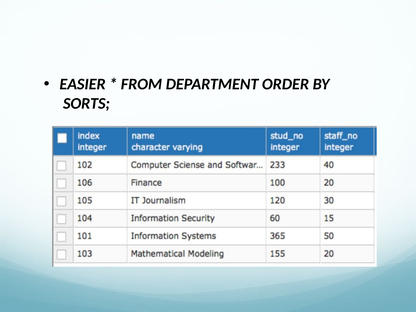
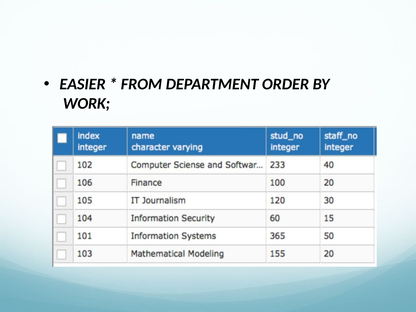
SORTS: SORTS -> WORK (86, 103)
